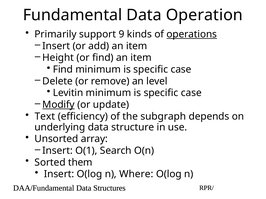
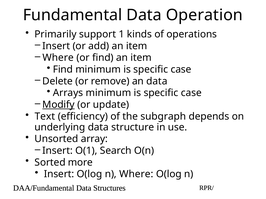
9: 9 -> 1 (121, 34)
operations underline: present -> none (192, 34)
Height: Height -> Where (58, 58)
an level: level -> data (157, 81)
Levitin: Levitin -> Arrays (68, 93)
them: them -> more (80, 163)
